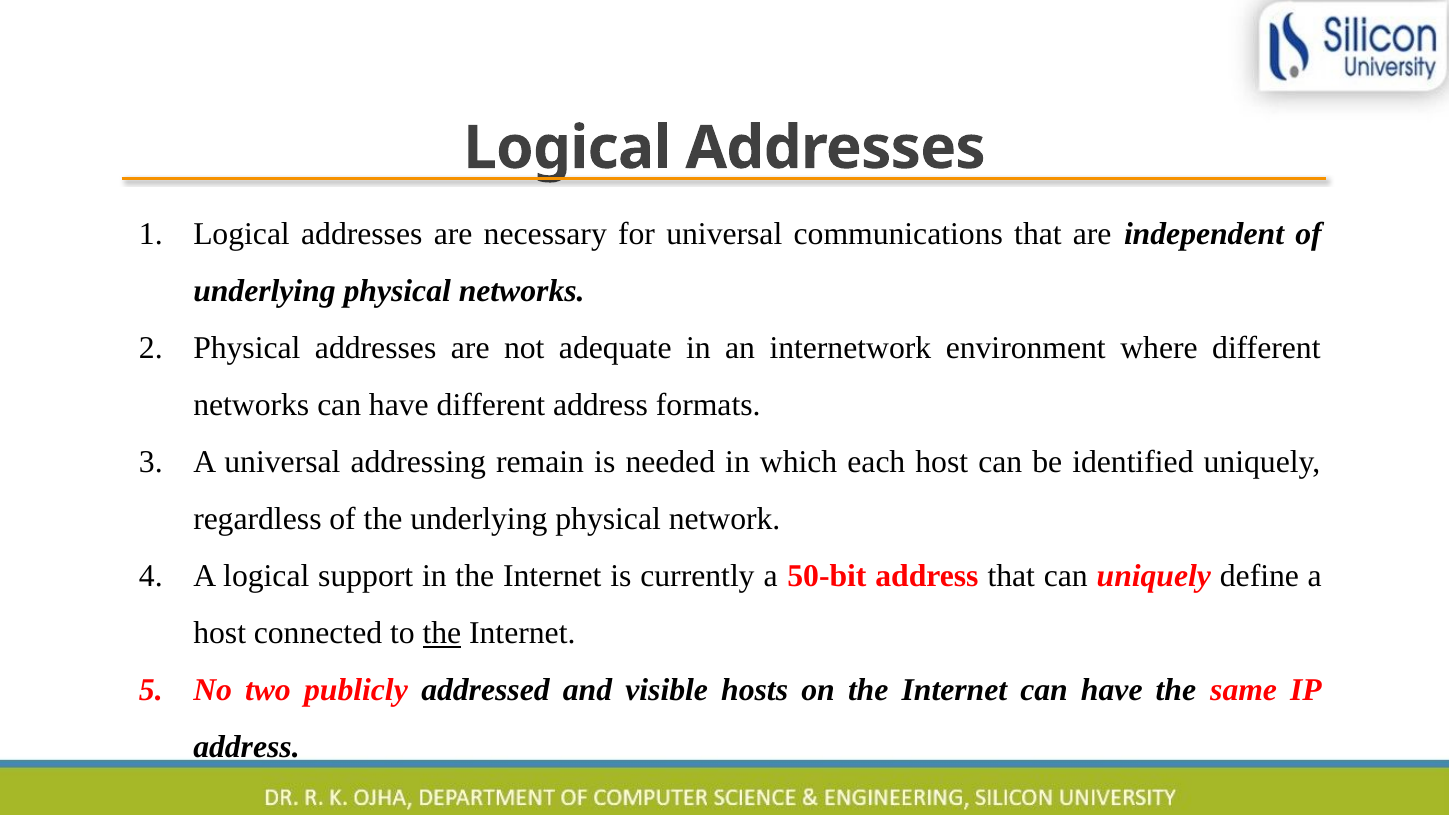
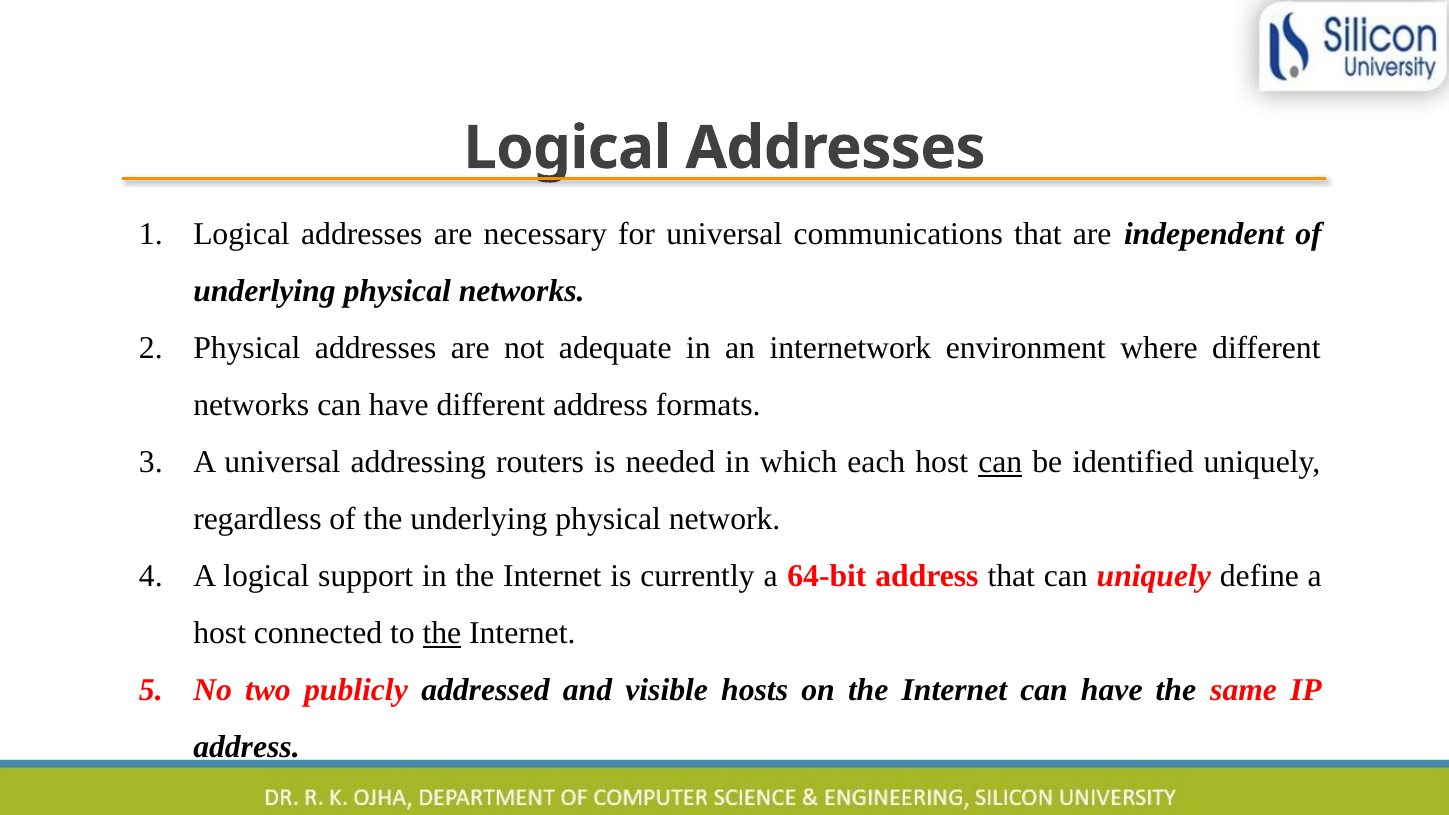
remain: remain -> routers (540, 462)
can underline: none -> present (1000, 462)
50-bit: 50-bit -> 64-bit (827, 576)
